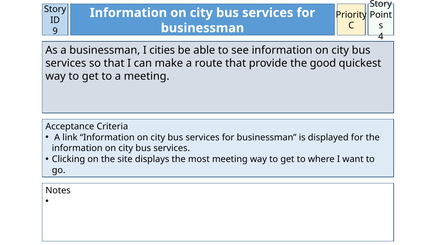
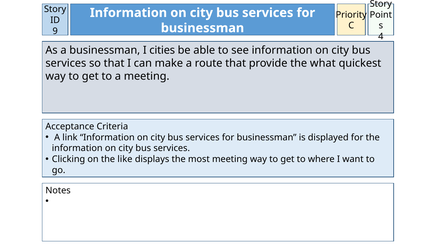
good: good -> what (323, 63)
site: site -> like (125, 159)
